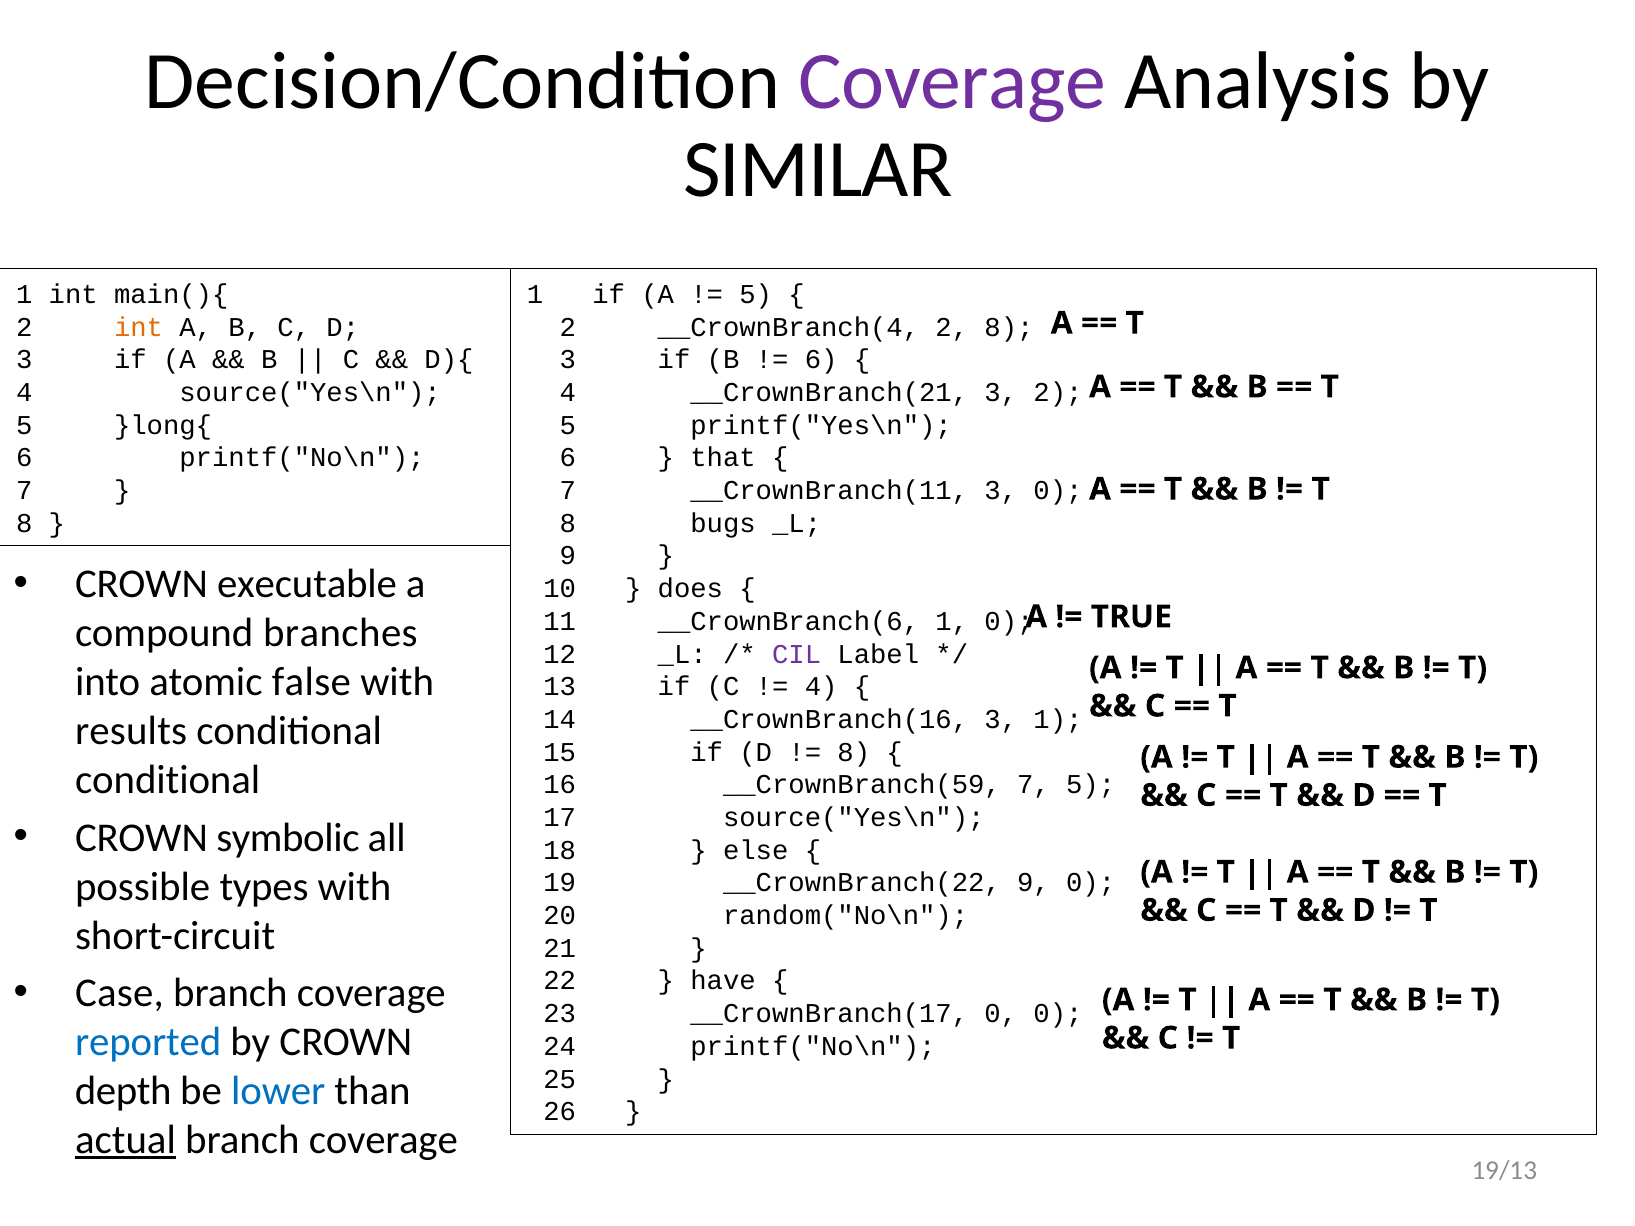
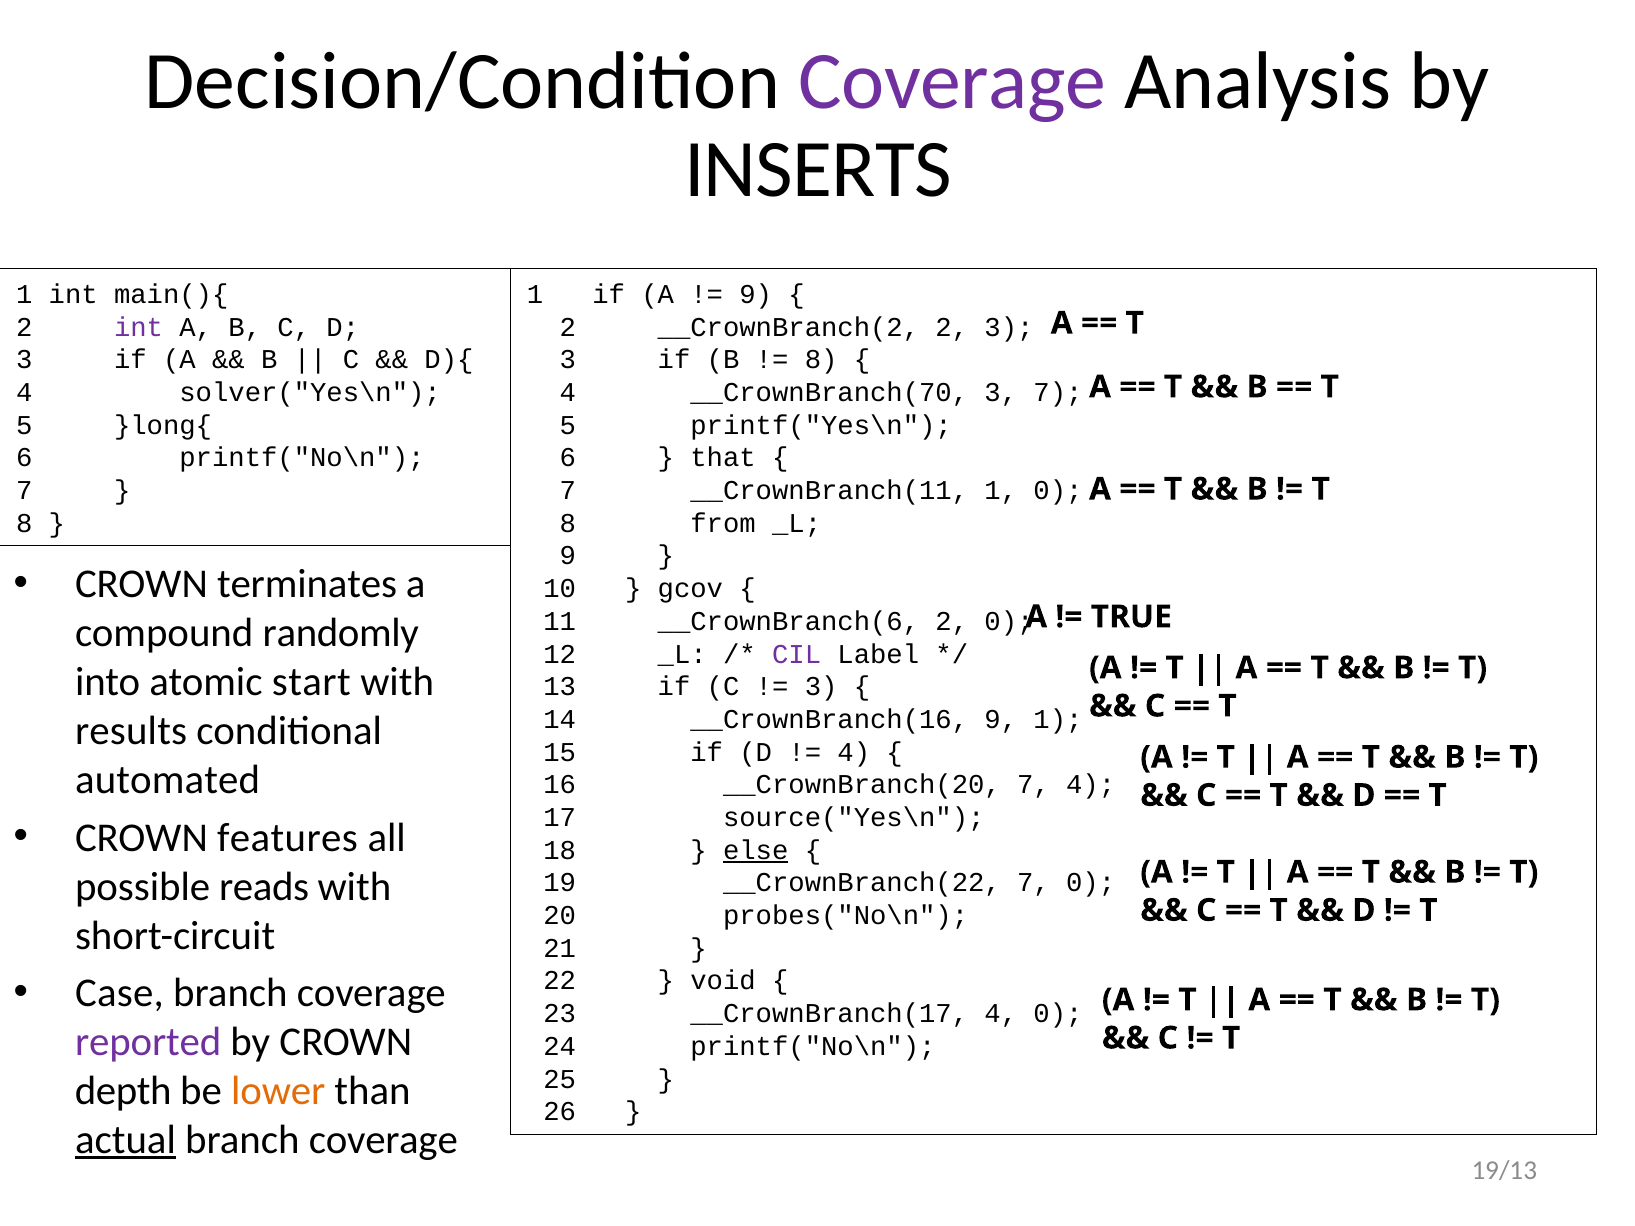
SIMILAR: SIMILAR -> INSERTS (818, 170)
5: 5 -> 9 (756, 294)
int colour: orange -> purple (139, 327)
__CrownBranch(4: __CrownBranch(4 -> __CrownBranch(2 (788, 327)
2 8: 8 -> 3 (1009, 327)
6: 6 -> 8 (821, 360)
4 source("Yes\n: source("Yes\n -> solver("Yes\n (310, 393)
__CrownBranch(21: __CrownBranch(21 -> __CrownBranch(70 (829, 393)
3 2: 2 -> 7 (1058, 393)
__CrownBranch(11 3: 3 -> 1 (1001, 491)
bugs: bugs -> from (723, 523)
executable: executable -> terminates (307, 584)
does: does -> gcov (690, 589)
__CrownBranch(6 1: 1 -> 2 (952, 621)
branches: branches -> randomly (341, 633)
false: false -> start (311, 682)
4: 4 -> 3 (821, 687)
__CrownBranch(16 3: 3 -> 9 (1001, 720)
8: 8 -> 4 (854, 752)
conditional: conditional -> automated (168, 781)
__CrownBranch(59: __CrownBranch(59 -> __CrownBranch(20 (862, 785)
7 5: 5 -> 4 (1091, 785)
symbolic: symbolic -> features (288, 838)
else underline: none -> present (756, 850)
types: types -> reads (264, 887)
__CrownBranch(22 9: 9 -> 7 (1033, 883)
random("No\n: random("No\n -> probes("No\n (846, 916)
have: have -> void (723, 981)
__CrownBranch(17 0: 0 -> 4 (1001, 1014)
reported colour: blue -> purple (148, 1042)
lower colour: blue -> orange (278, 1091)
